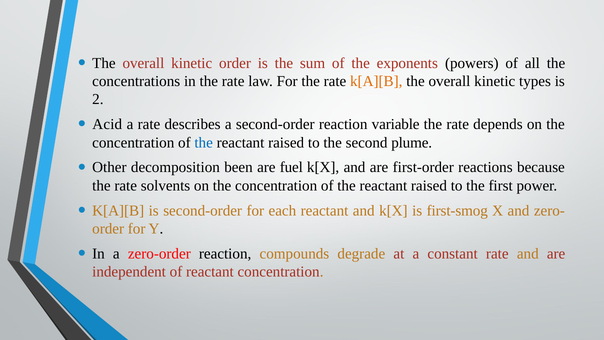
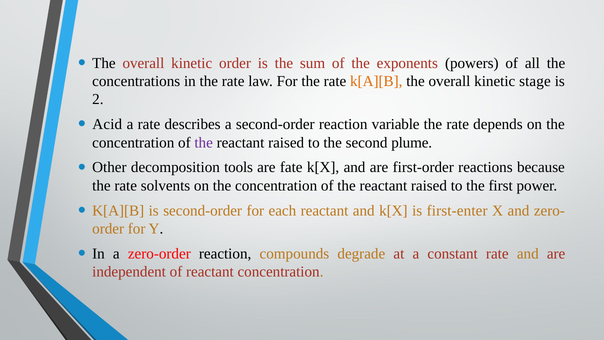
types: types -> stage (535, 81)
the colour: blue -> purple (204, 142)
been: been -> tools (239, 167)
fuel: fuel -> fate (291, 167)
first-smog: first-smog -> first-enter (457, 210)
